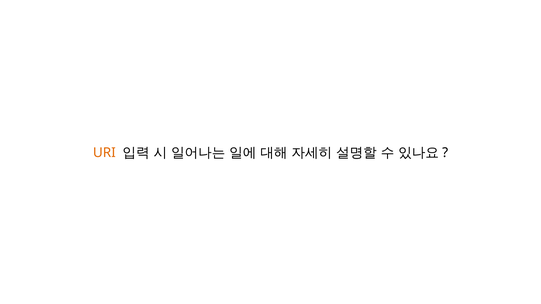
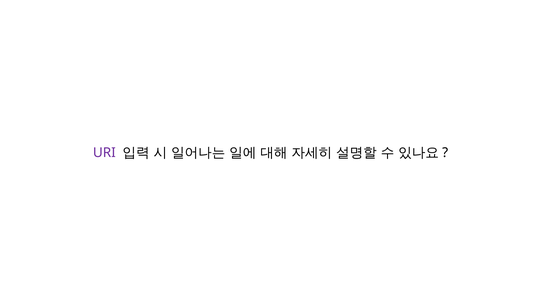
URI colour: orange -> purple (104, 153)
